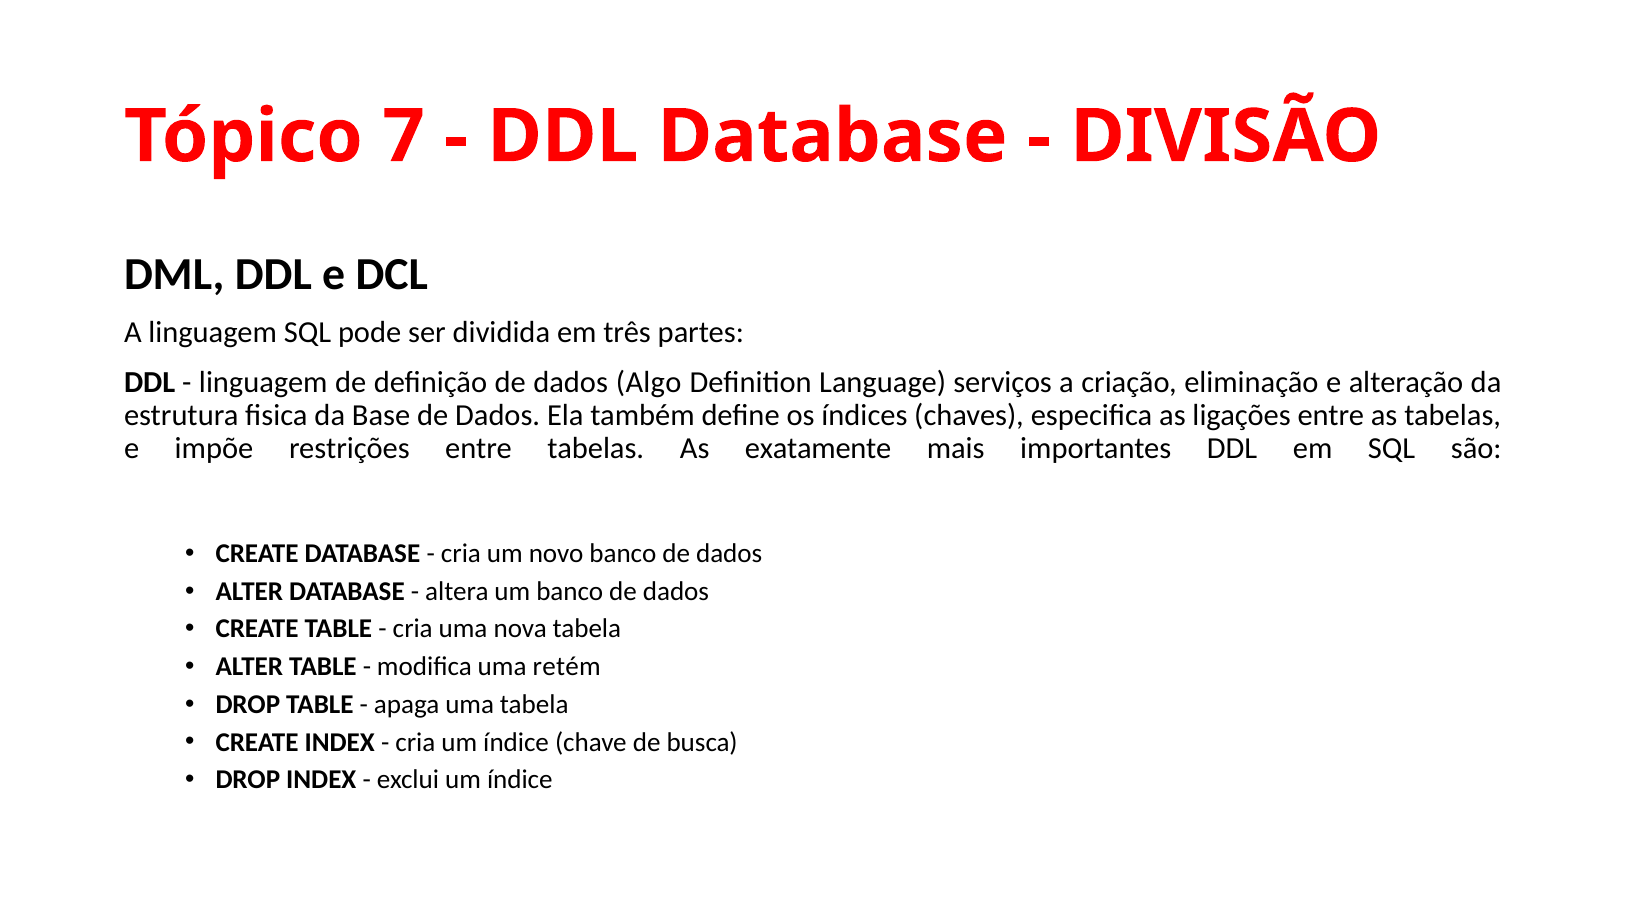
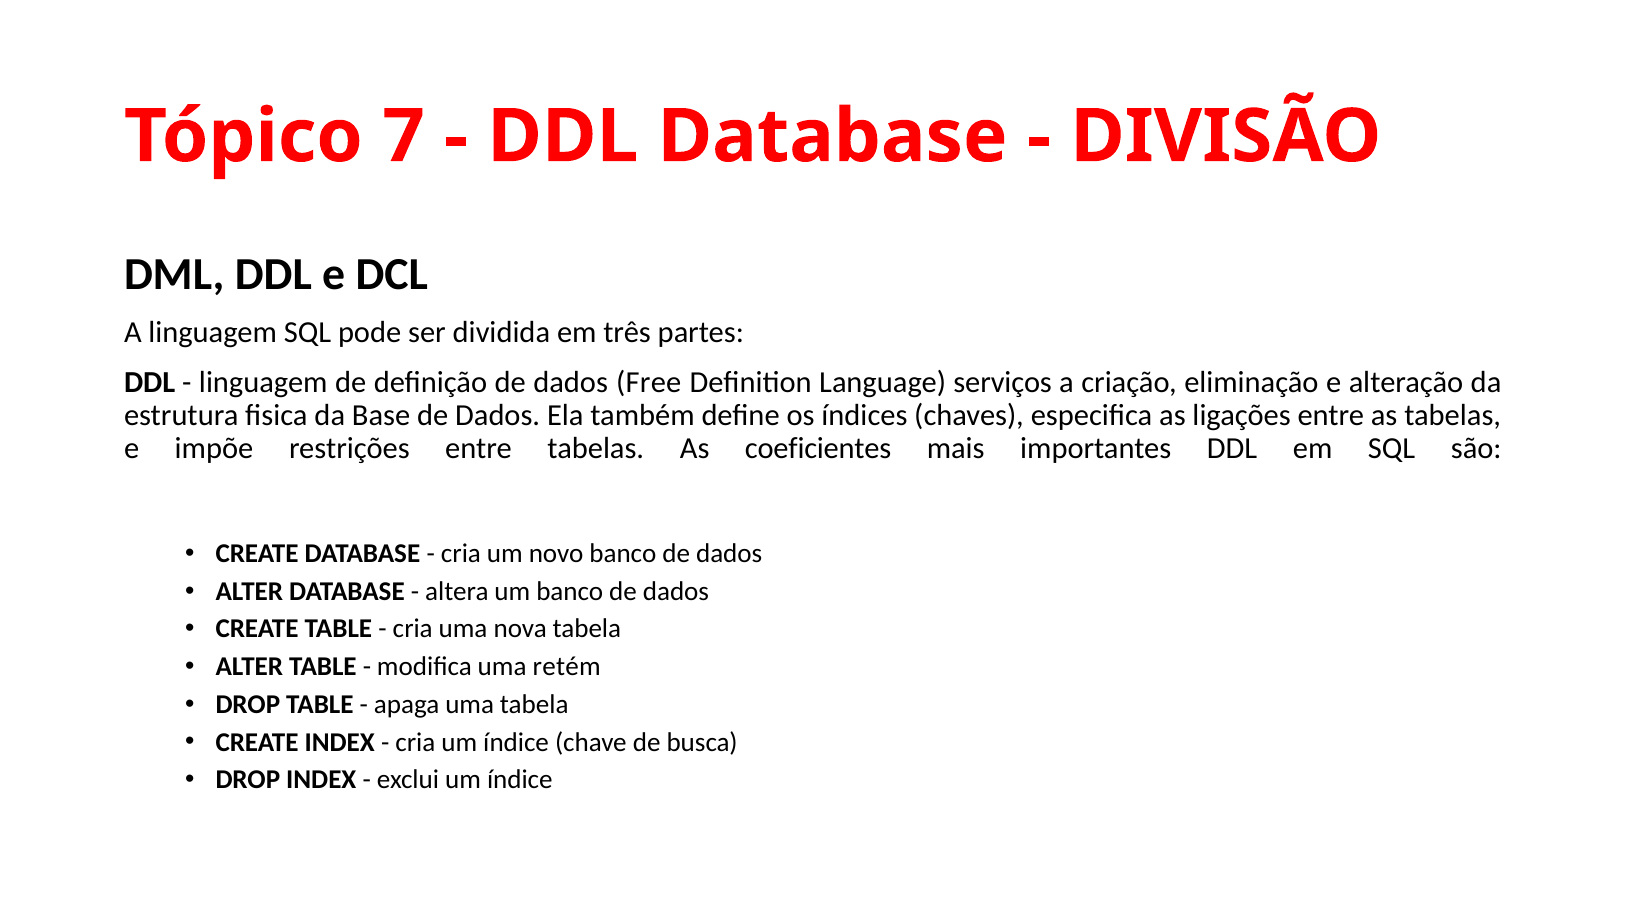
Algo: Algo -> Free (649, 382)
exatamente: exatamente -> coeficientes (818, 448)
